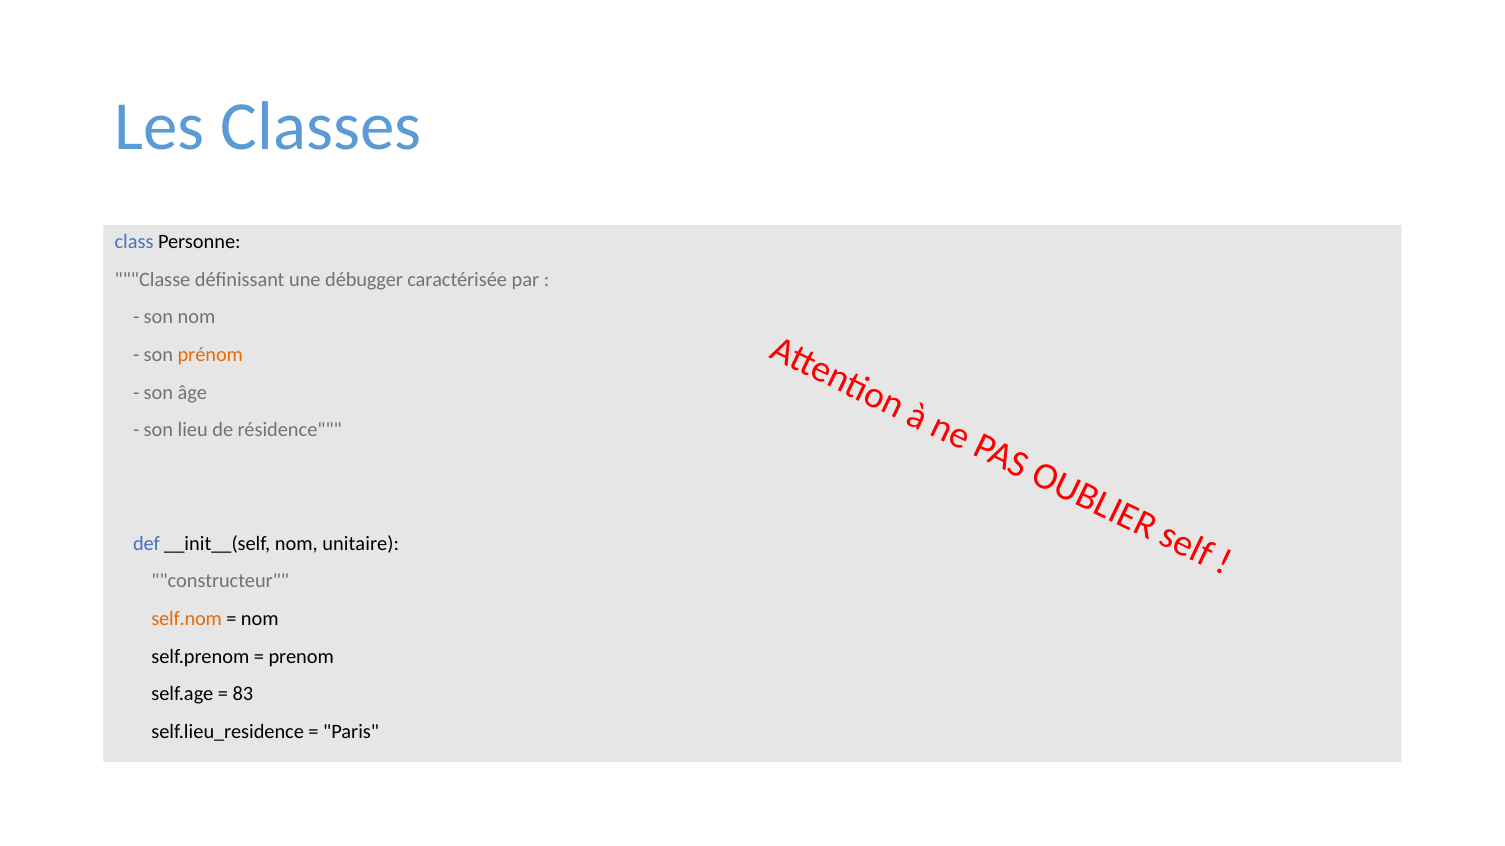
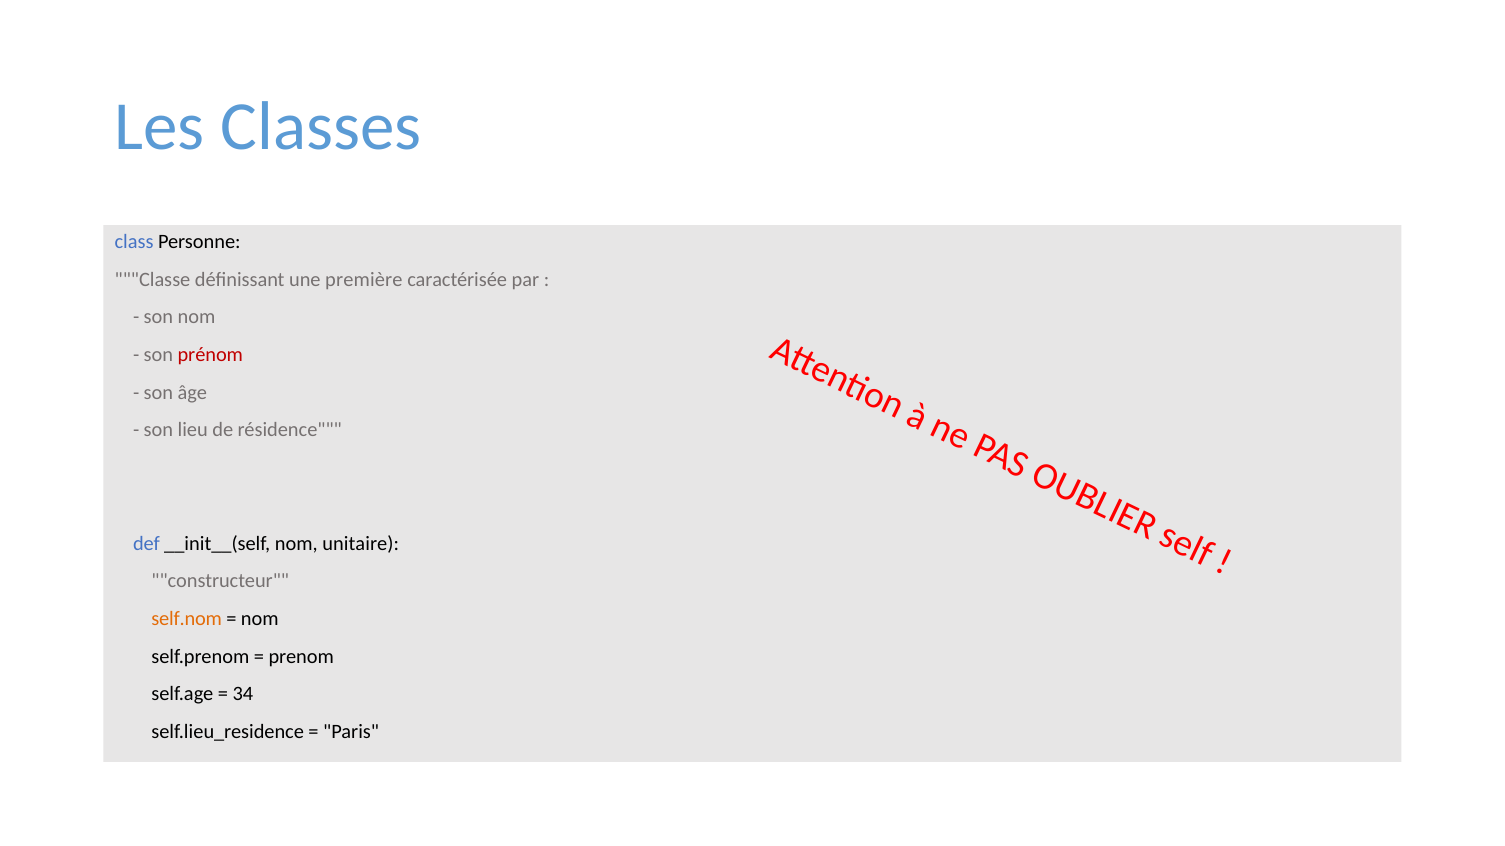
débugger: débugger -> première (364, 280)
prénom colour: orange -> red (210, 355)
83: 83 -> 34 (243, 695)
